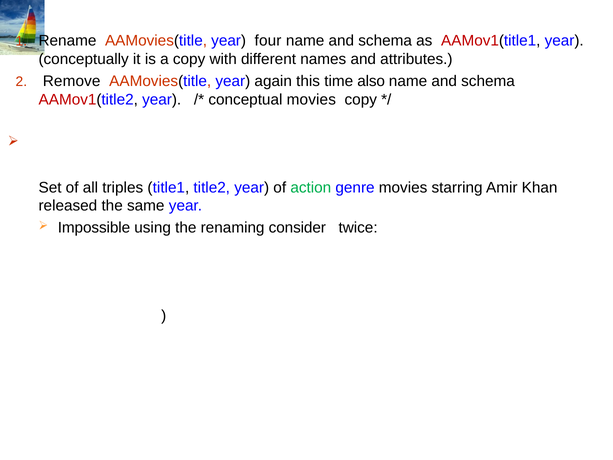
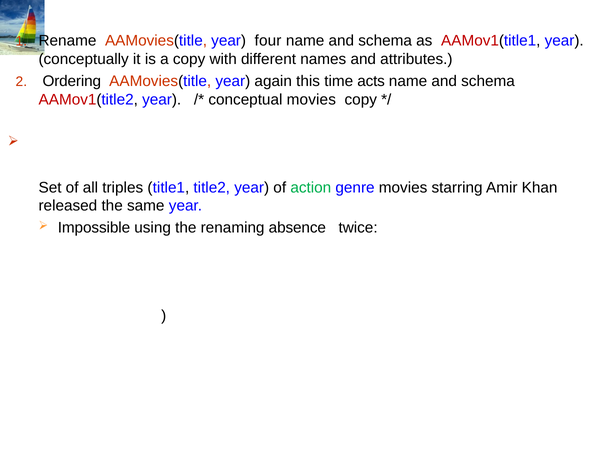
Remove: Remove -> Ordering (72, 81)
also: also -> acts (371, 81)
consider: consider -> absence (297, 228)
